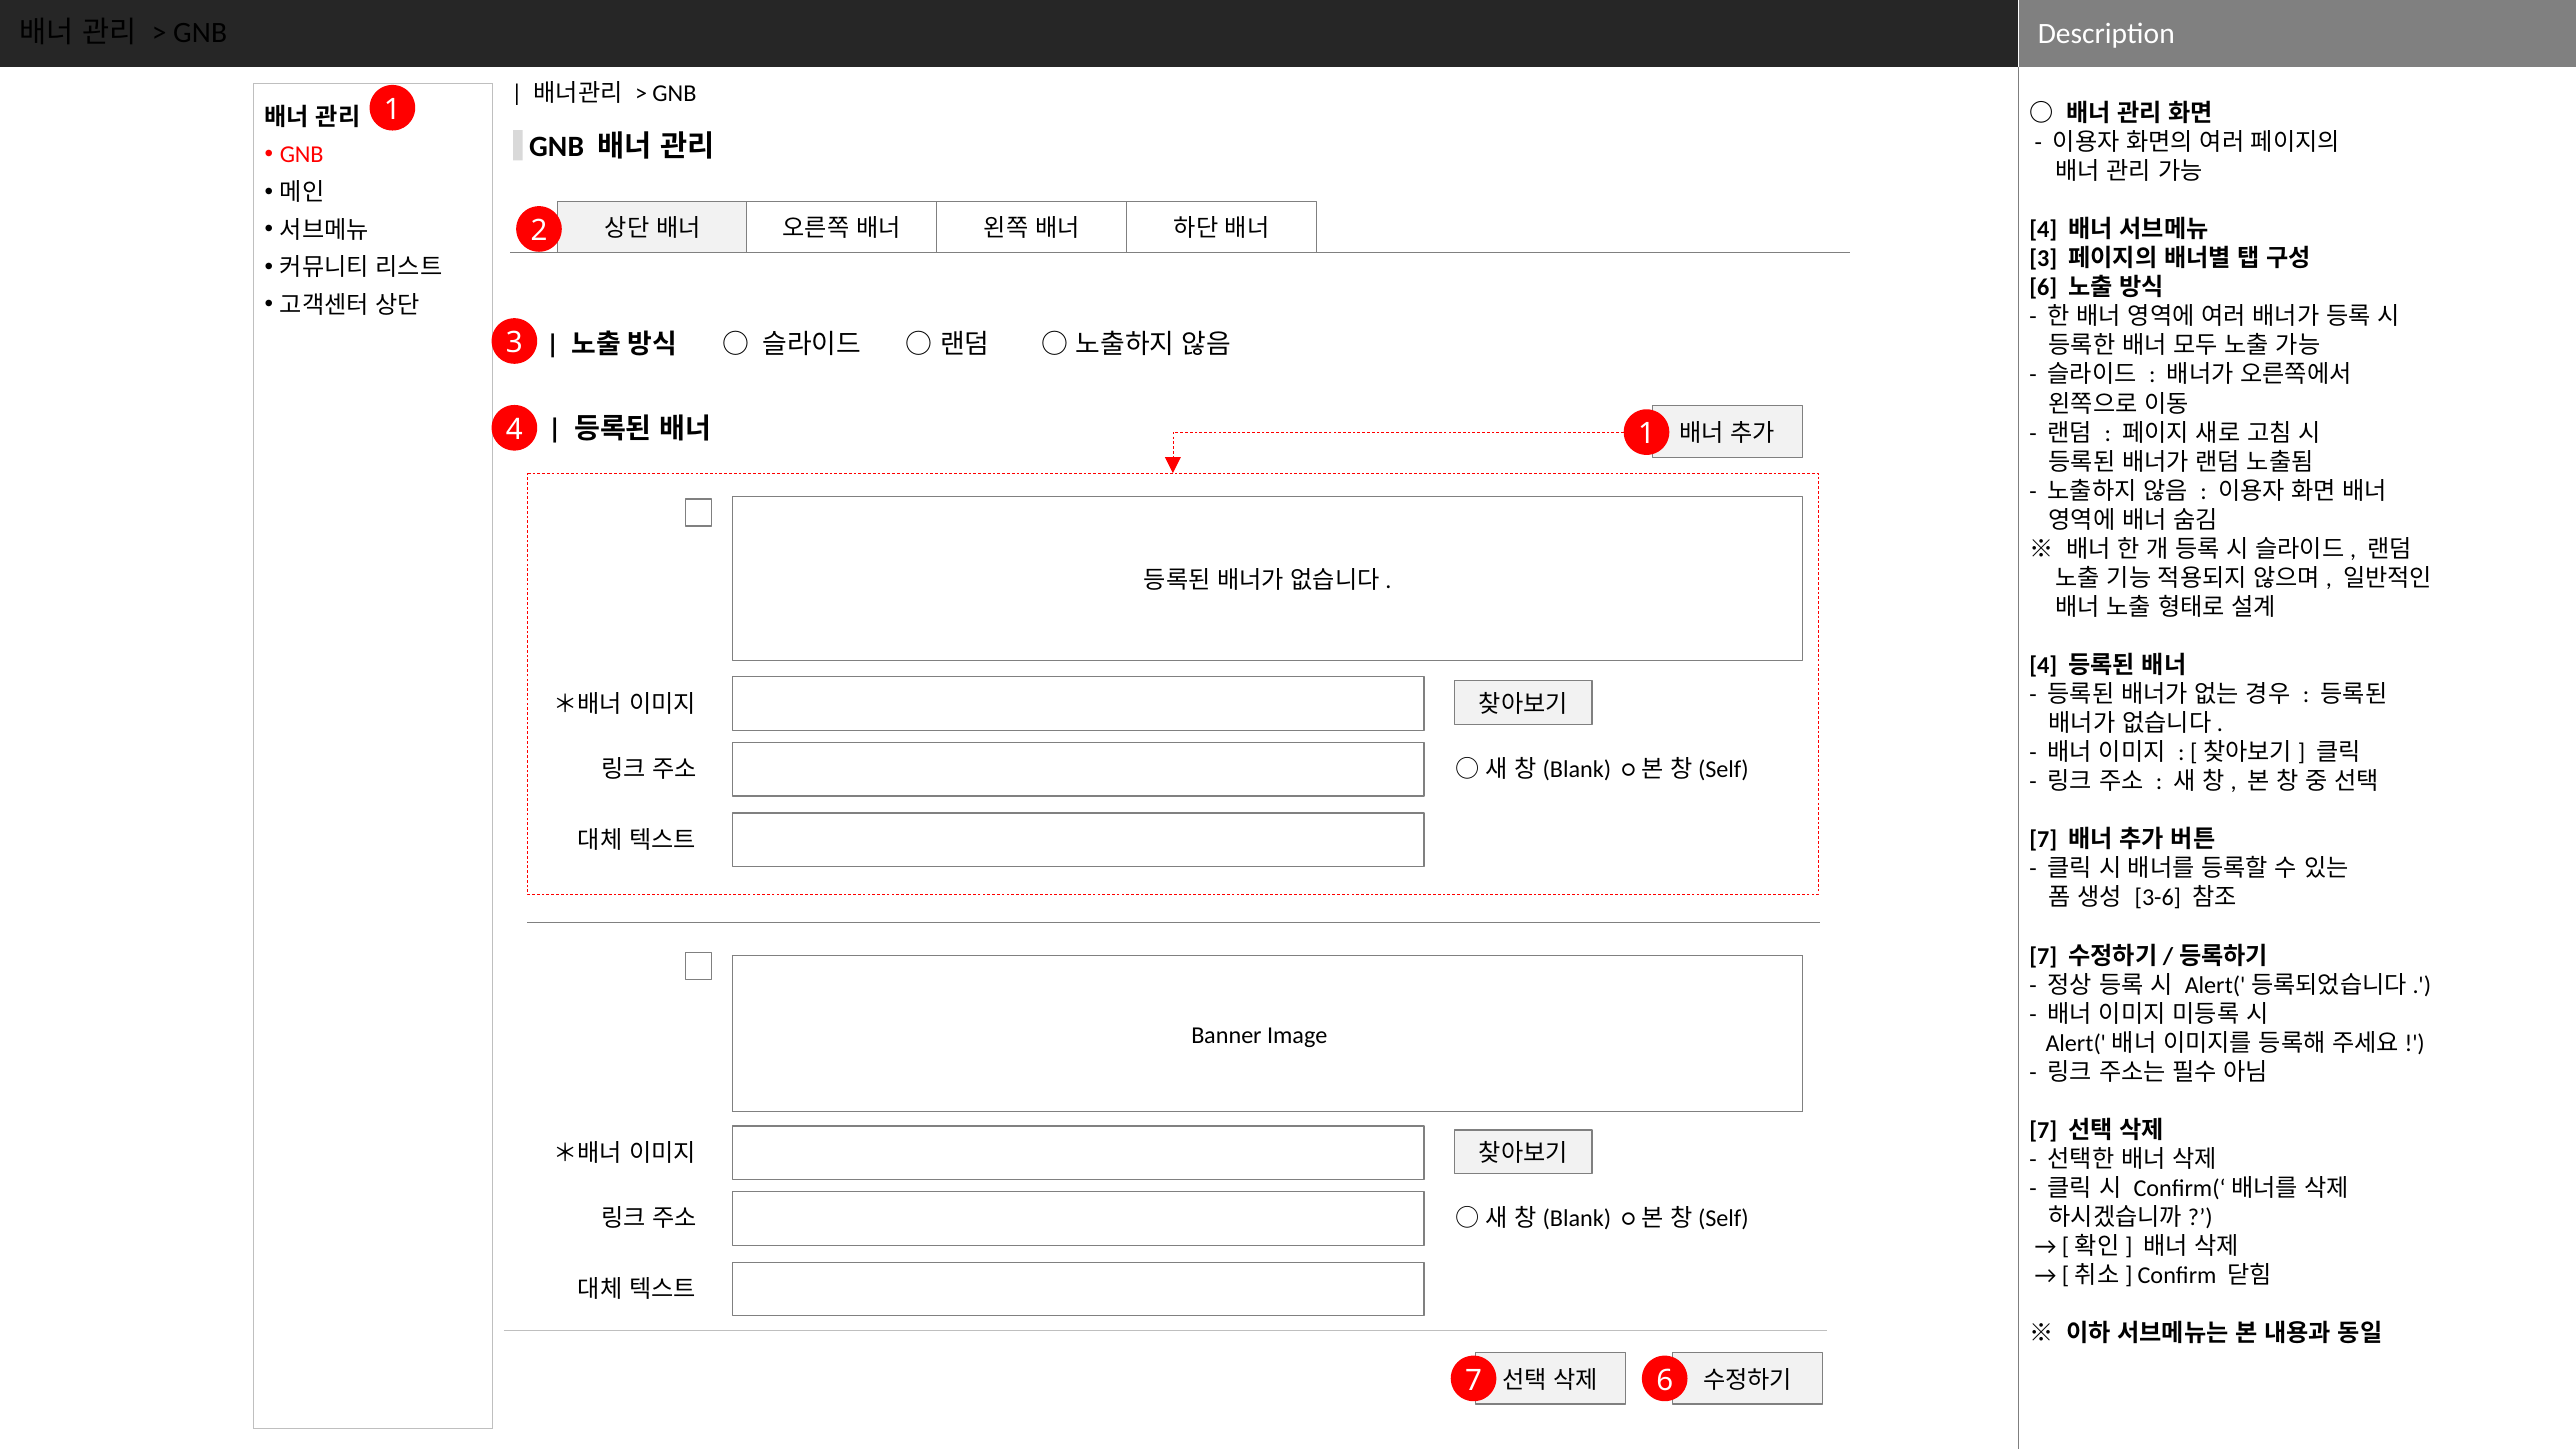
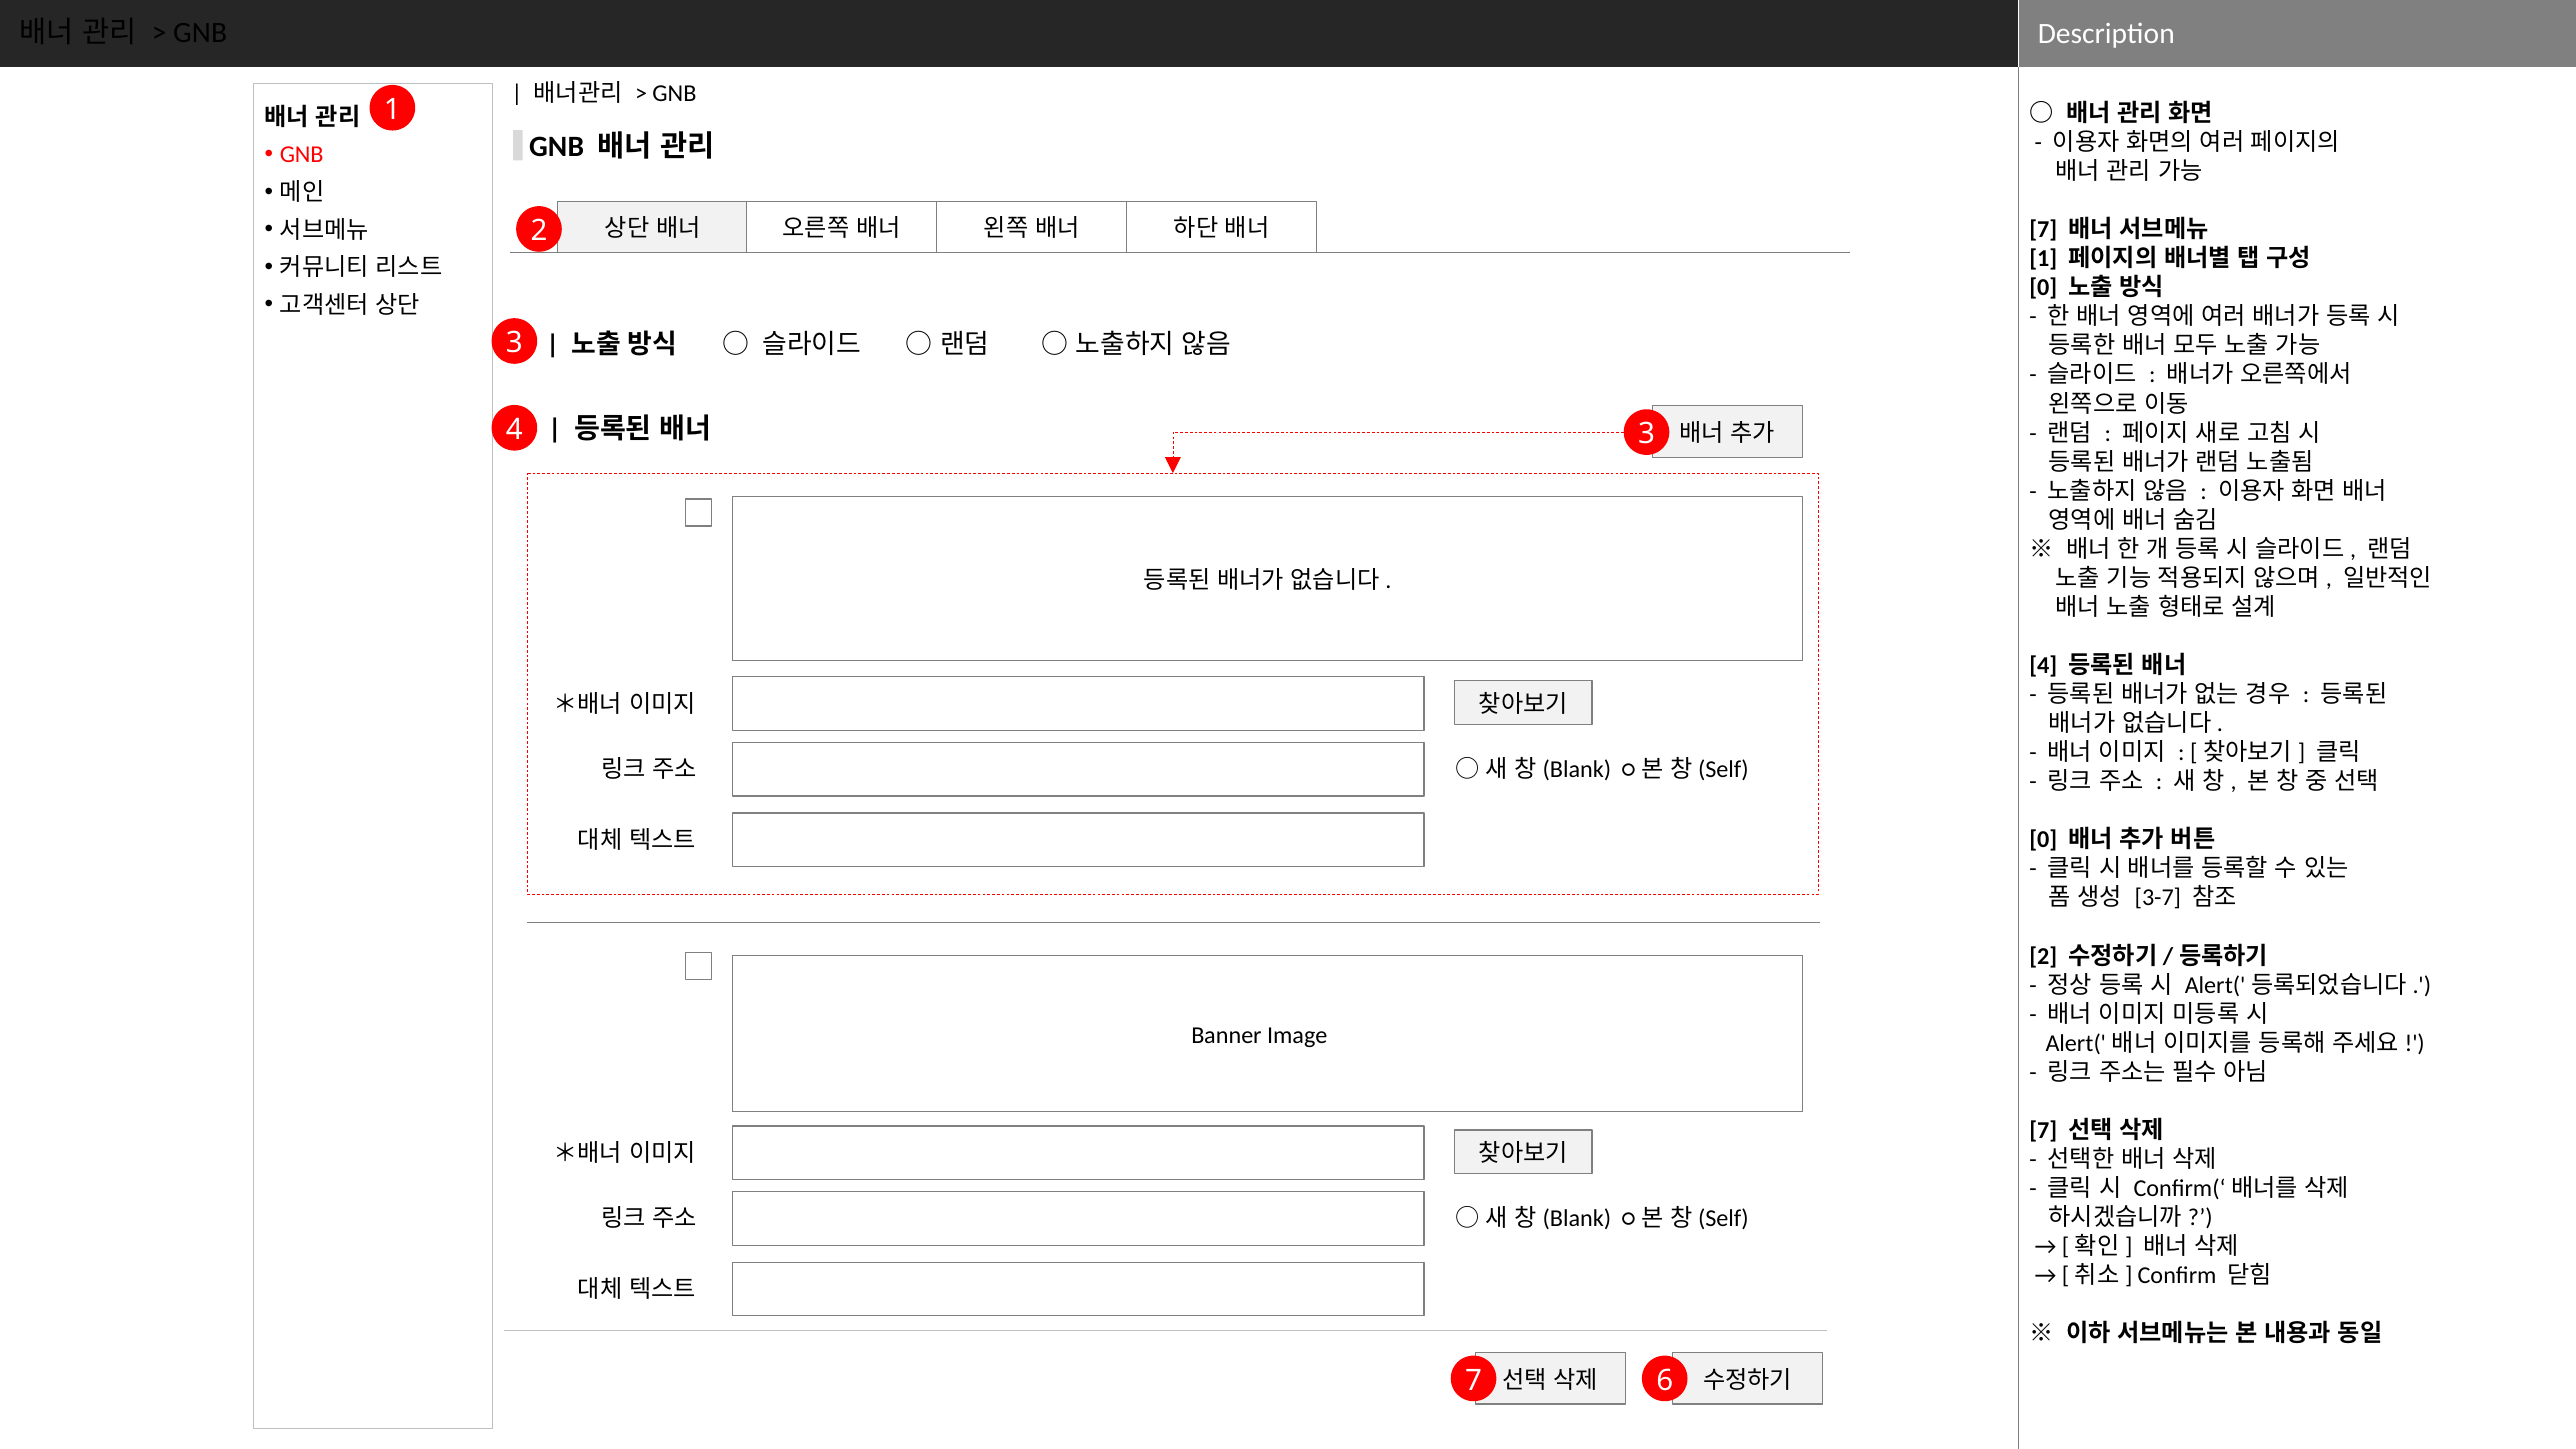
4: 4 -> 7 (2043, 230)
3: 3 -> 1 (2043, 259)
6: 6 -> 0 (2043, 288)
4 1: 1 -> 3 (1647, 434)
7: 7 -> 0 (2043, 840)
3-6: 3-6 -> 3-7 (2158, 898)
7: 7 -> 2 (2043, 956)
